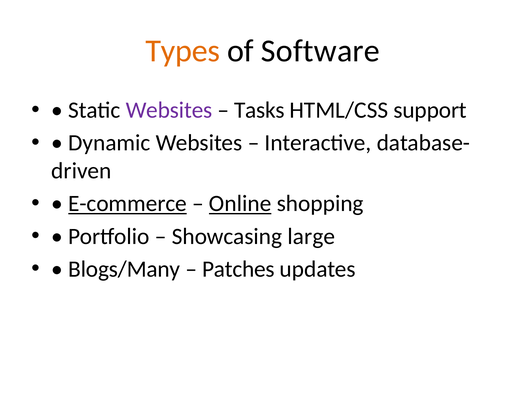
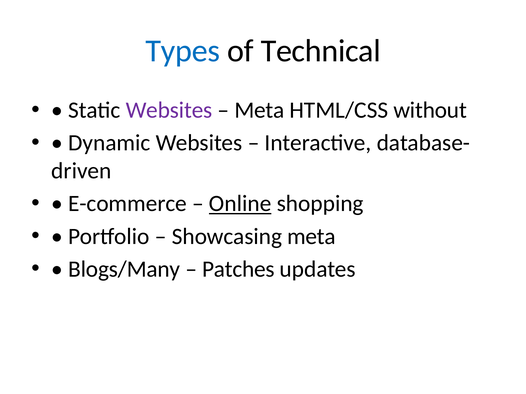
Types colour: orange -> blue (183, 51)
Software: Software -> Technical (321, 51)
Tasks: Tasks -> Meta (259, 110)
support: support -> without (430, 110)
E-commerce underline: present -> none (128, 204)
Showcasing large: large -> meta (311, 237)
